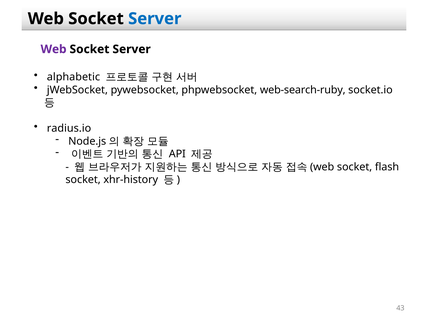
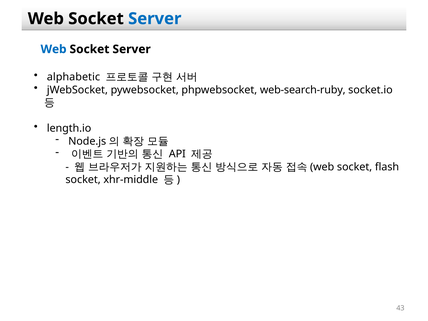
Web colour: purple -> blue (54, 49)
radius.io: radius.io -> length.io (69, 128)
xhr-history: xhr-history -> xhr-middle (131, 180)
